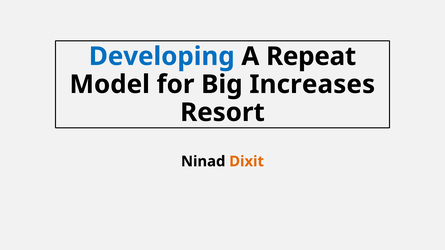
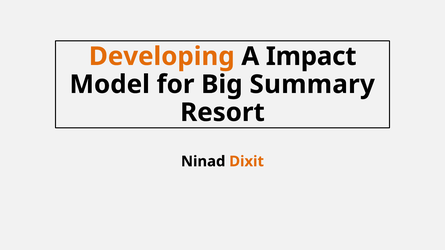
Developing colour: blue -> orange (162, 56)
Repeat: Repeat -> Impact (311, 56)
Increases: Increases -> Summary (312, 85)
